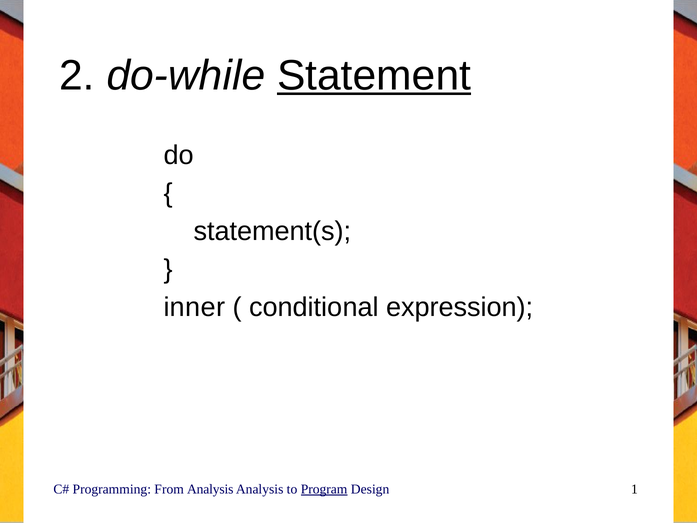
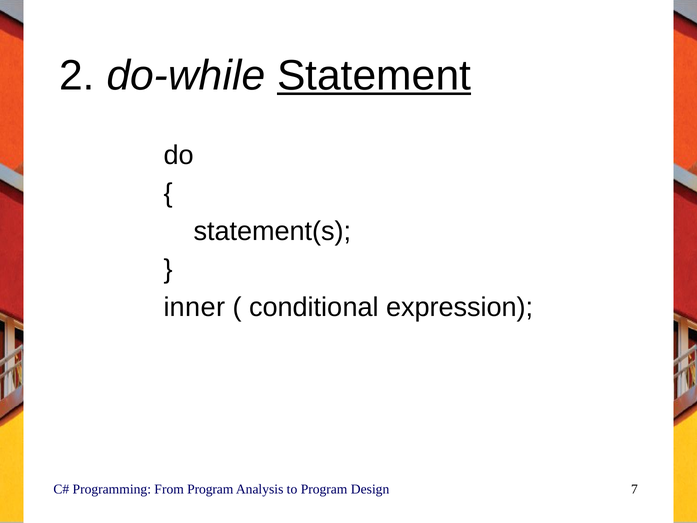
From Analysis: Analysis -> Program (210, 489)
Program underline: present -> none (324, 489)
1: 1 -> 7 (634, 489)
